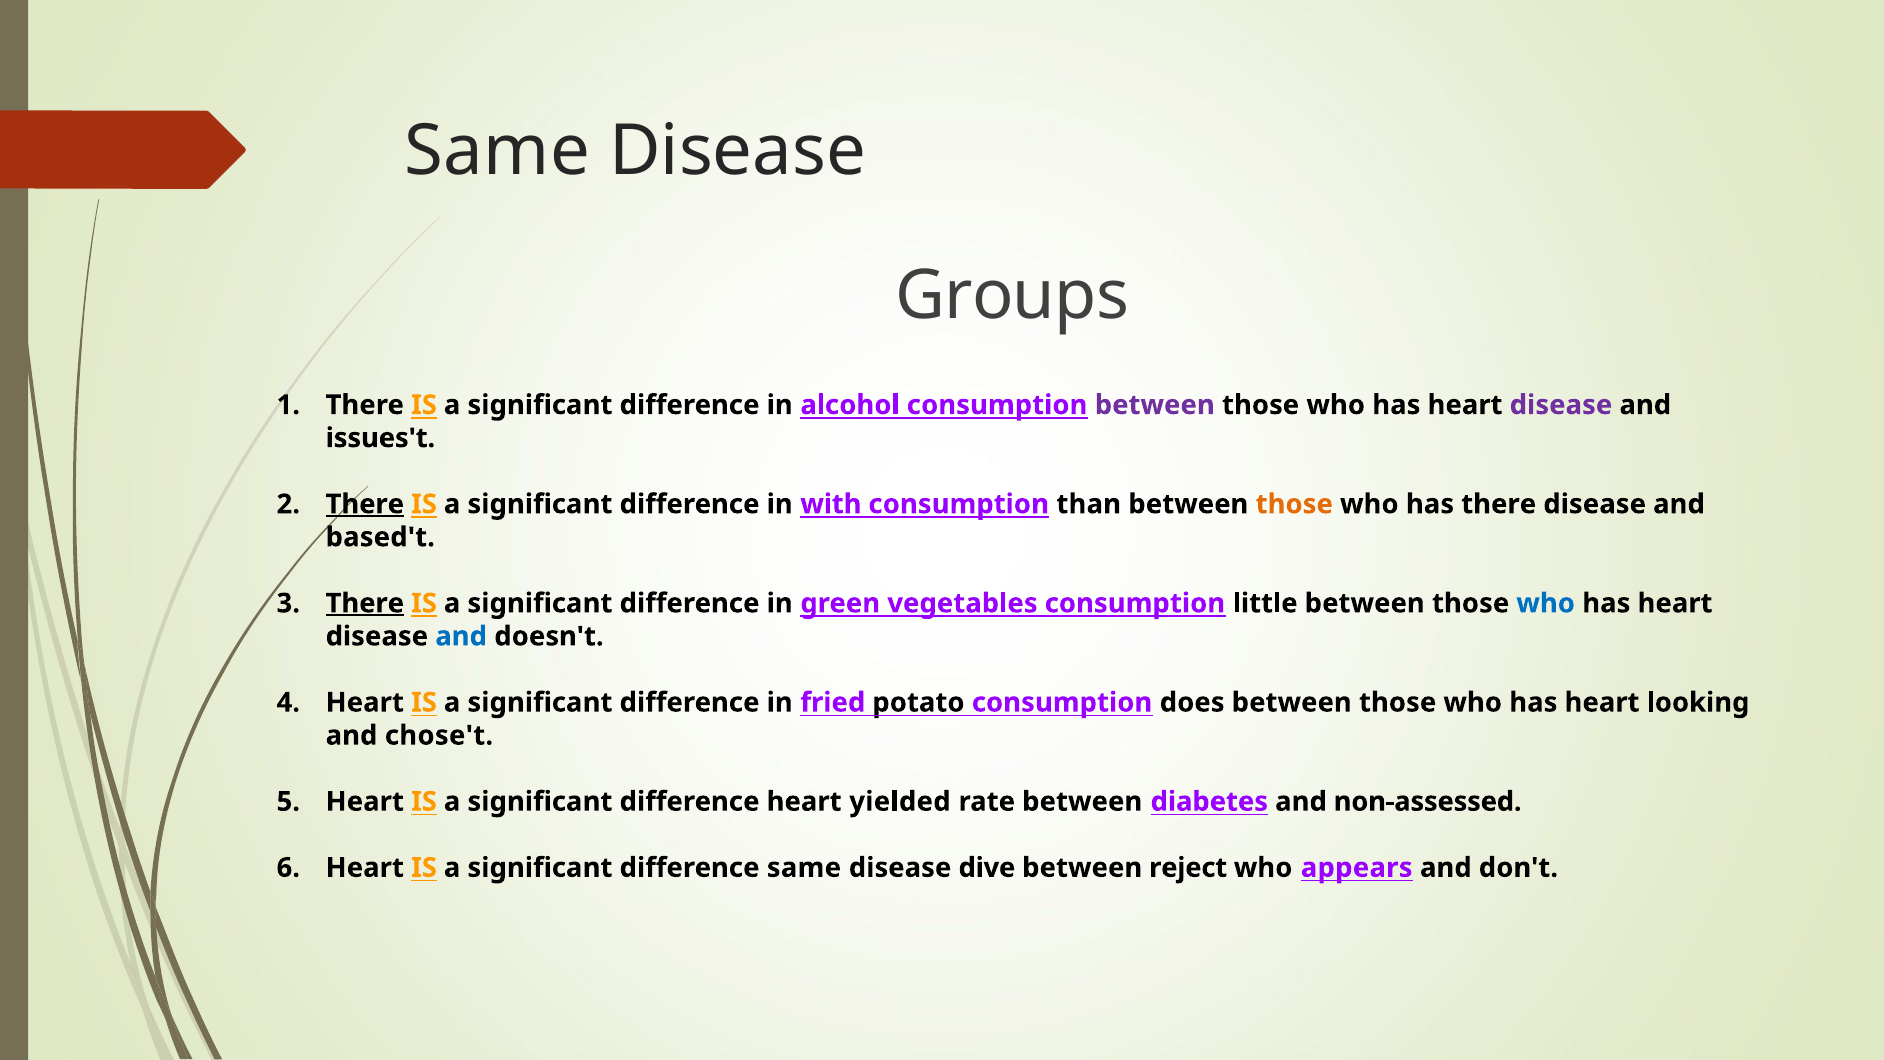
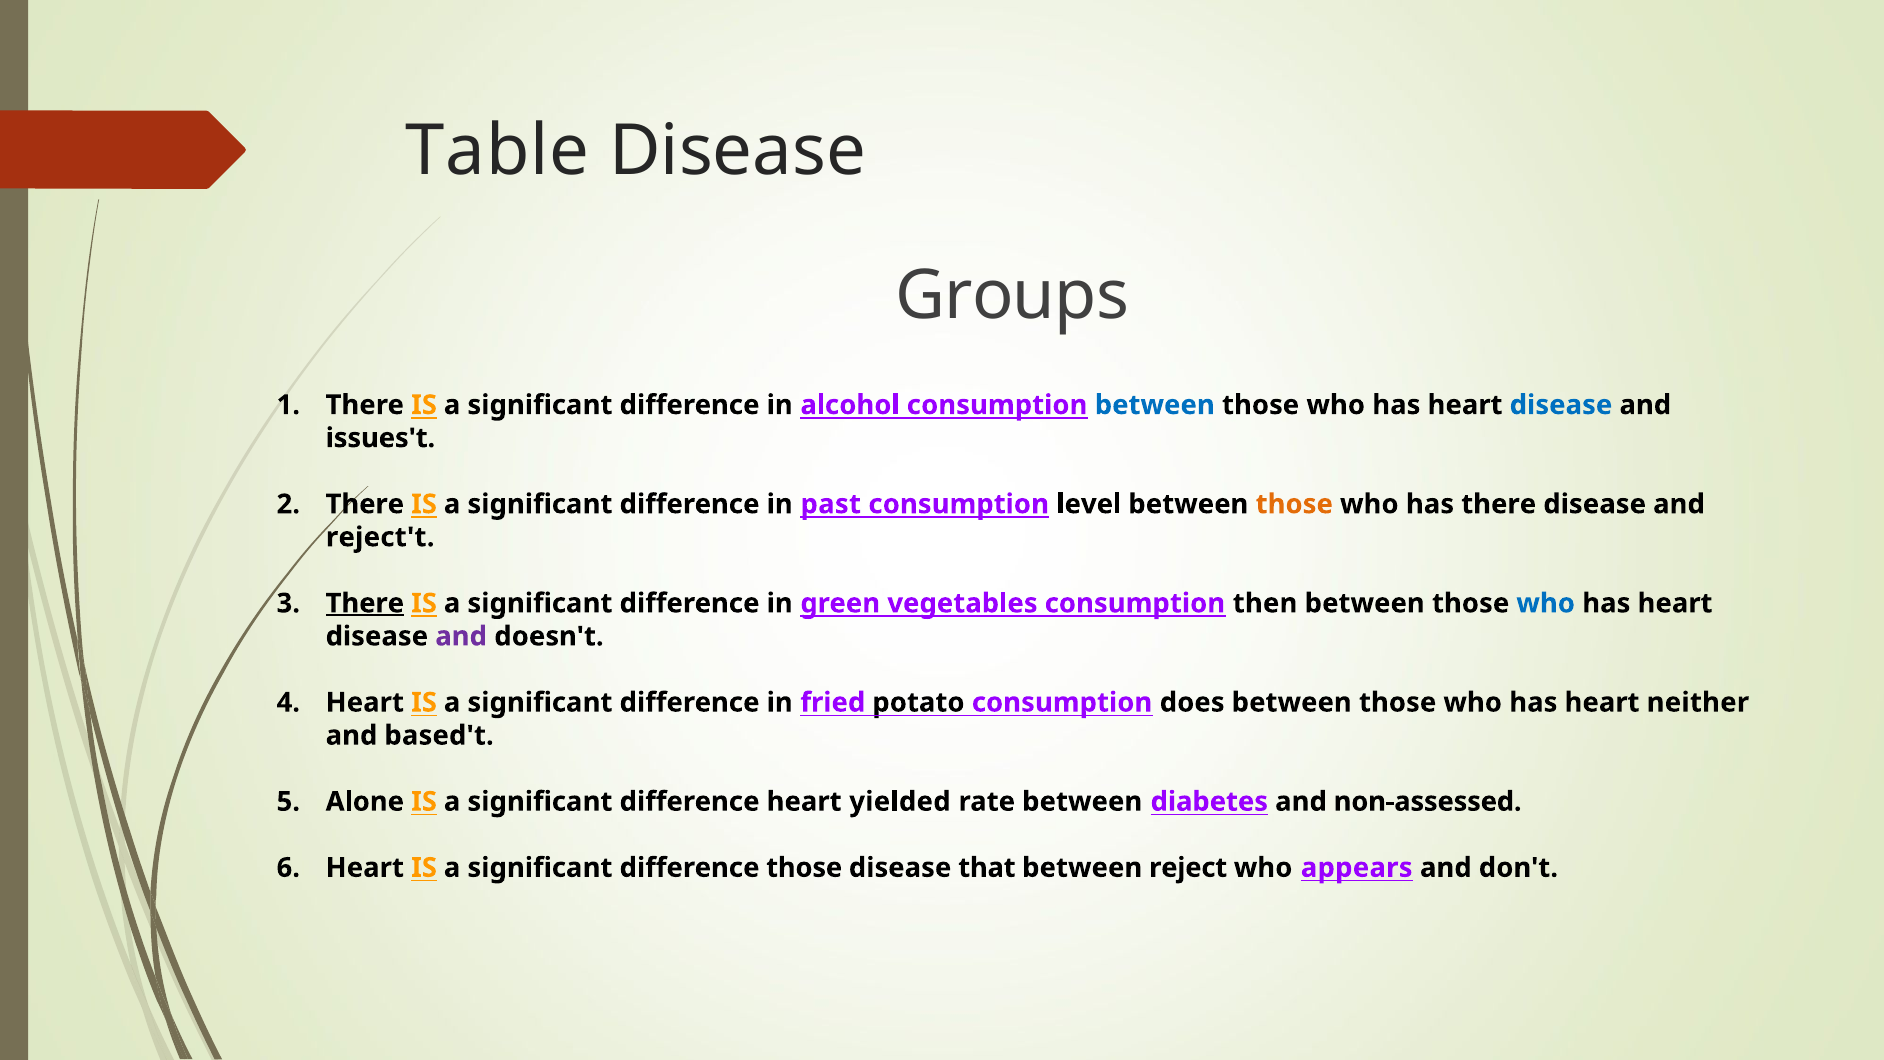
Same: Same -> Table (497, 151)
between colour: purple -> blue (1155, 405)
disease colour: purple -> blue (1561, 405)
There underline: present -> none (365, 504)
with: with -> past (831, 504)
than: than -> level (1089, 504)
based't: based't -> reject't (380, 537)
little: little -> then (1265, 603)
and colour: blue -> purple (461, 636)
looking: looking -> neither (1698, 702)
chose't: chose't -> based't (439, 735)
Heart: Heart -> Alone (365, 801)
difference same: same -> those (804, 868)
dive: dive -> that (987, 868)
